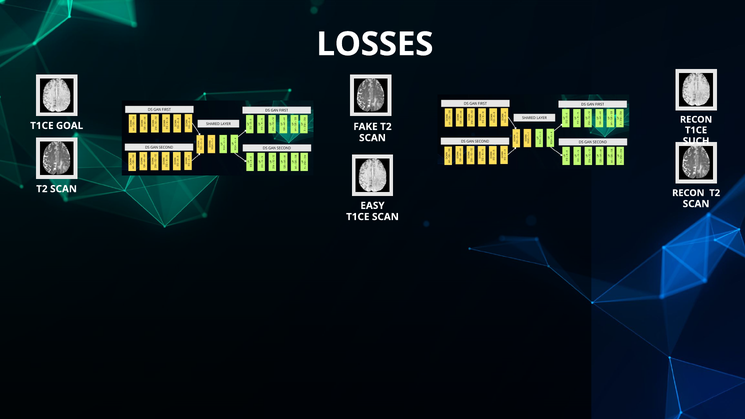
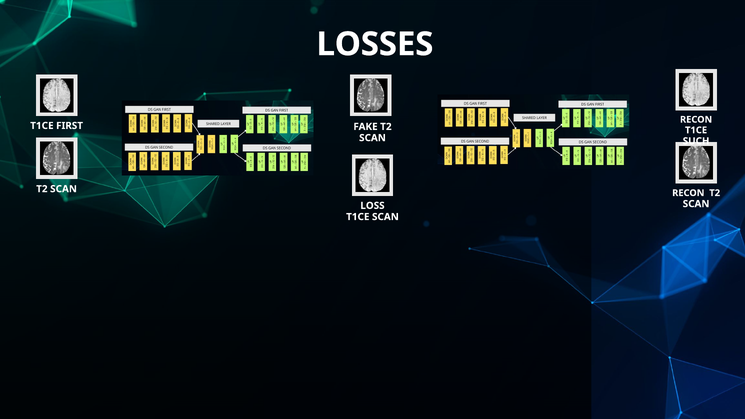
GOAL: GOAL -> FIRST (70, 126)
EASY: EASY -> LOSS (372, 206)
